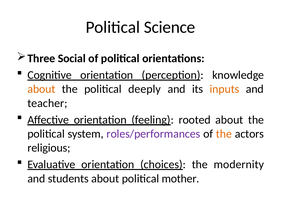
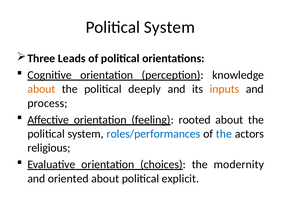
Science: Science -> System (169, 27)
Social: Social -> Leads (72, 58)
teacher: teacher -> process (47, 103)
roles/performances colour: purple -> blue (153, 134)
the colour: orange -> blue (224, 134)
students: students -> oriented (68, 178)
mother: mother -> explicit (180, 178)
